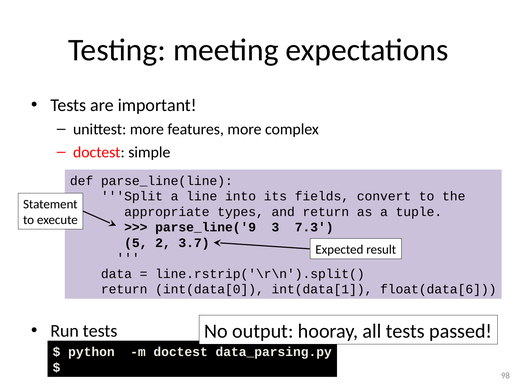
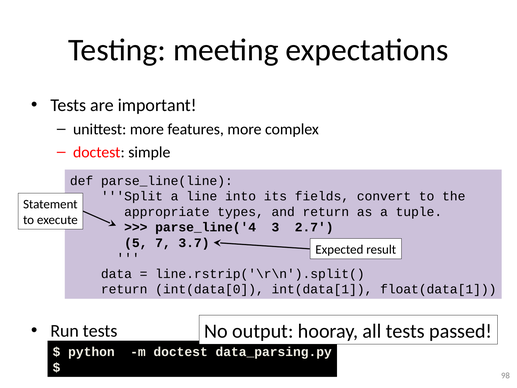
parse_line('9: parse_line('9 -> parse_line('4 (206, 227)
7.3: 7.3 -> 2.7 (314, 227)
2: 2 -> 7 (163, 243)
float(data[6: float(data[6 -> float(data[1 (438, 289)
